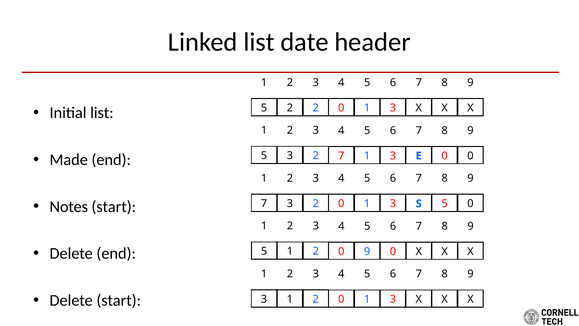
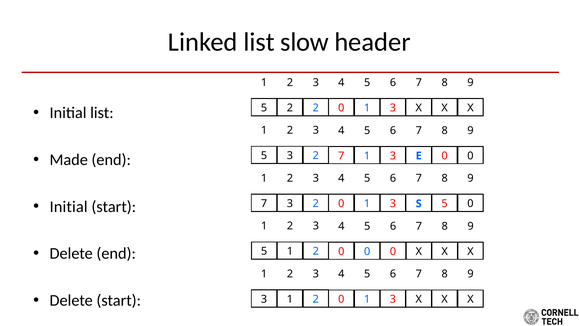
date: date -> slow (305, 42)
Notes: Notes -> Initial (69, 207)
9: 9 -> 0 (367, 251)
